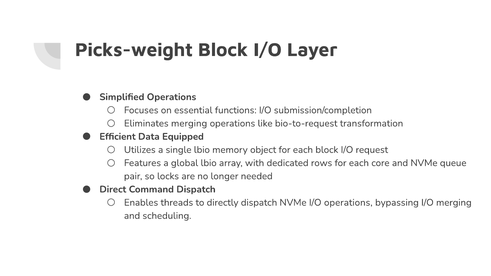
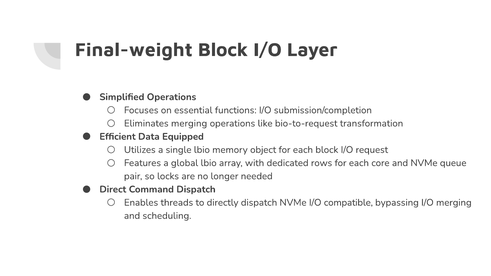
Picks-weight: Picks-weight -> Final-weight (134, 50)
I/O operations: operations -> compatible (348, 203)
